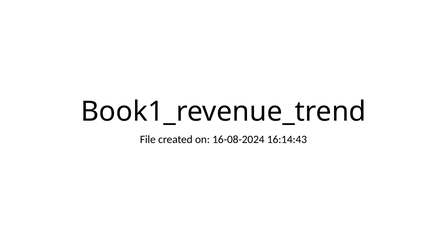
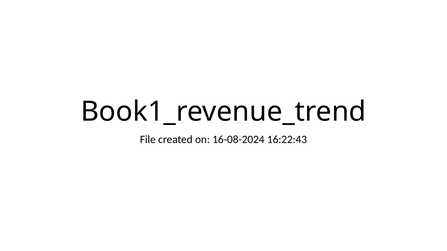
16:14:43: 16:14:43 -> 16:22:43 (287, 140)
